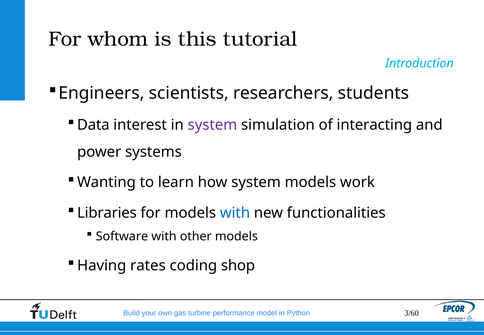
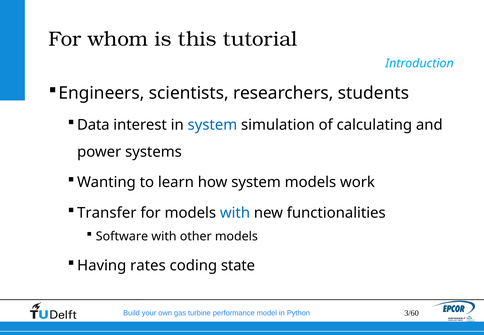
system colour: purple -> blue (212, 125)
interacting: interacting -> calculating (374, 125)
Libraries: Libraries -> Transfer (107, 213)
shop: shop -> state (238, 266)
